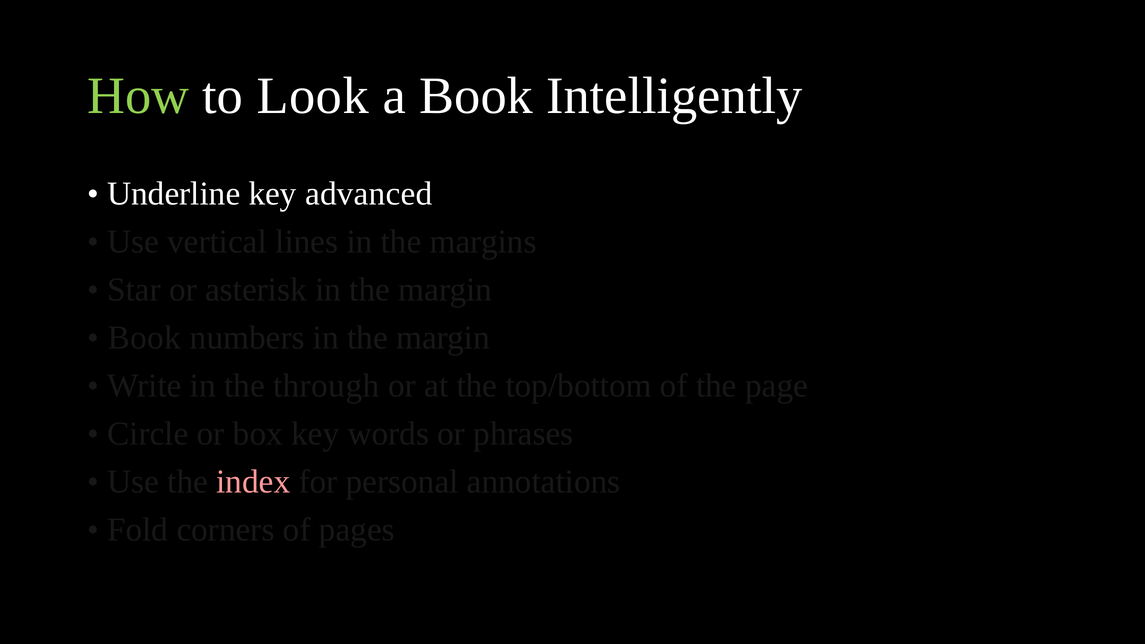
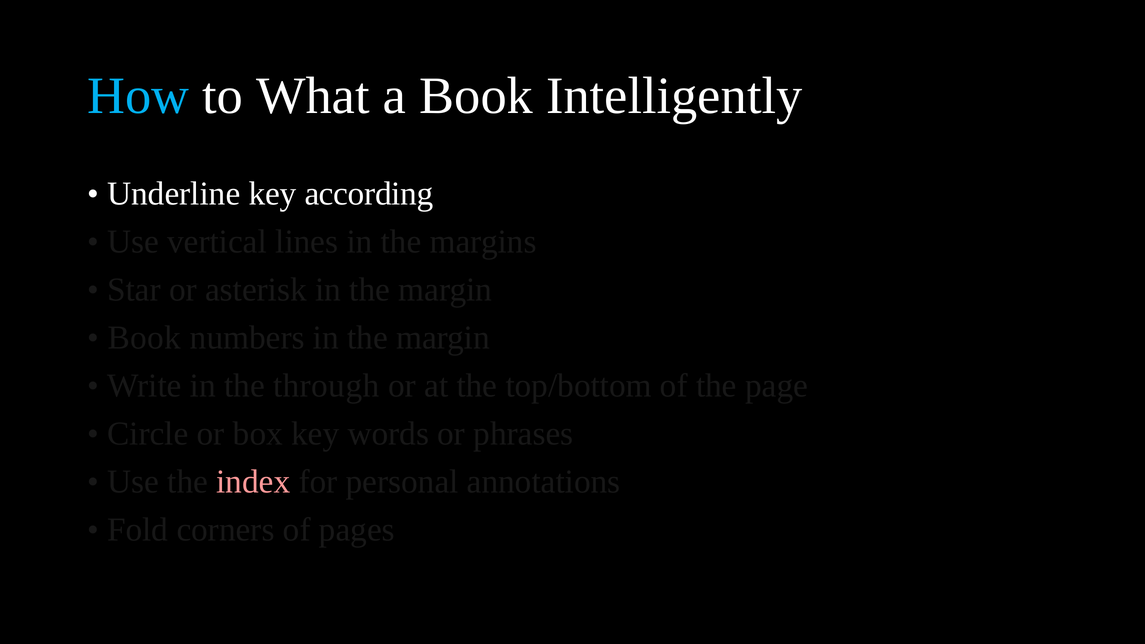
How colour: light green -> light blue (138, 96)
Look: Look -> What (313, 96)
advanced: advanced -> according (369, 194)
